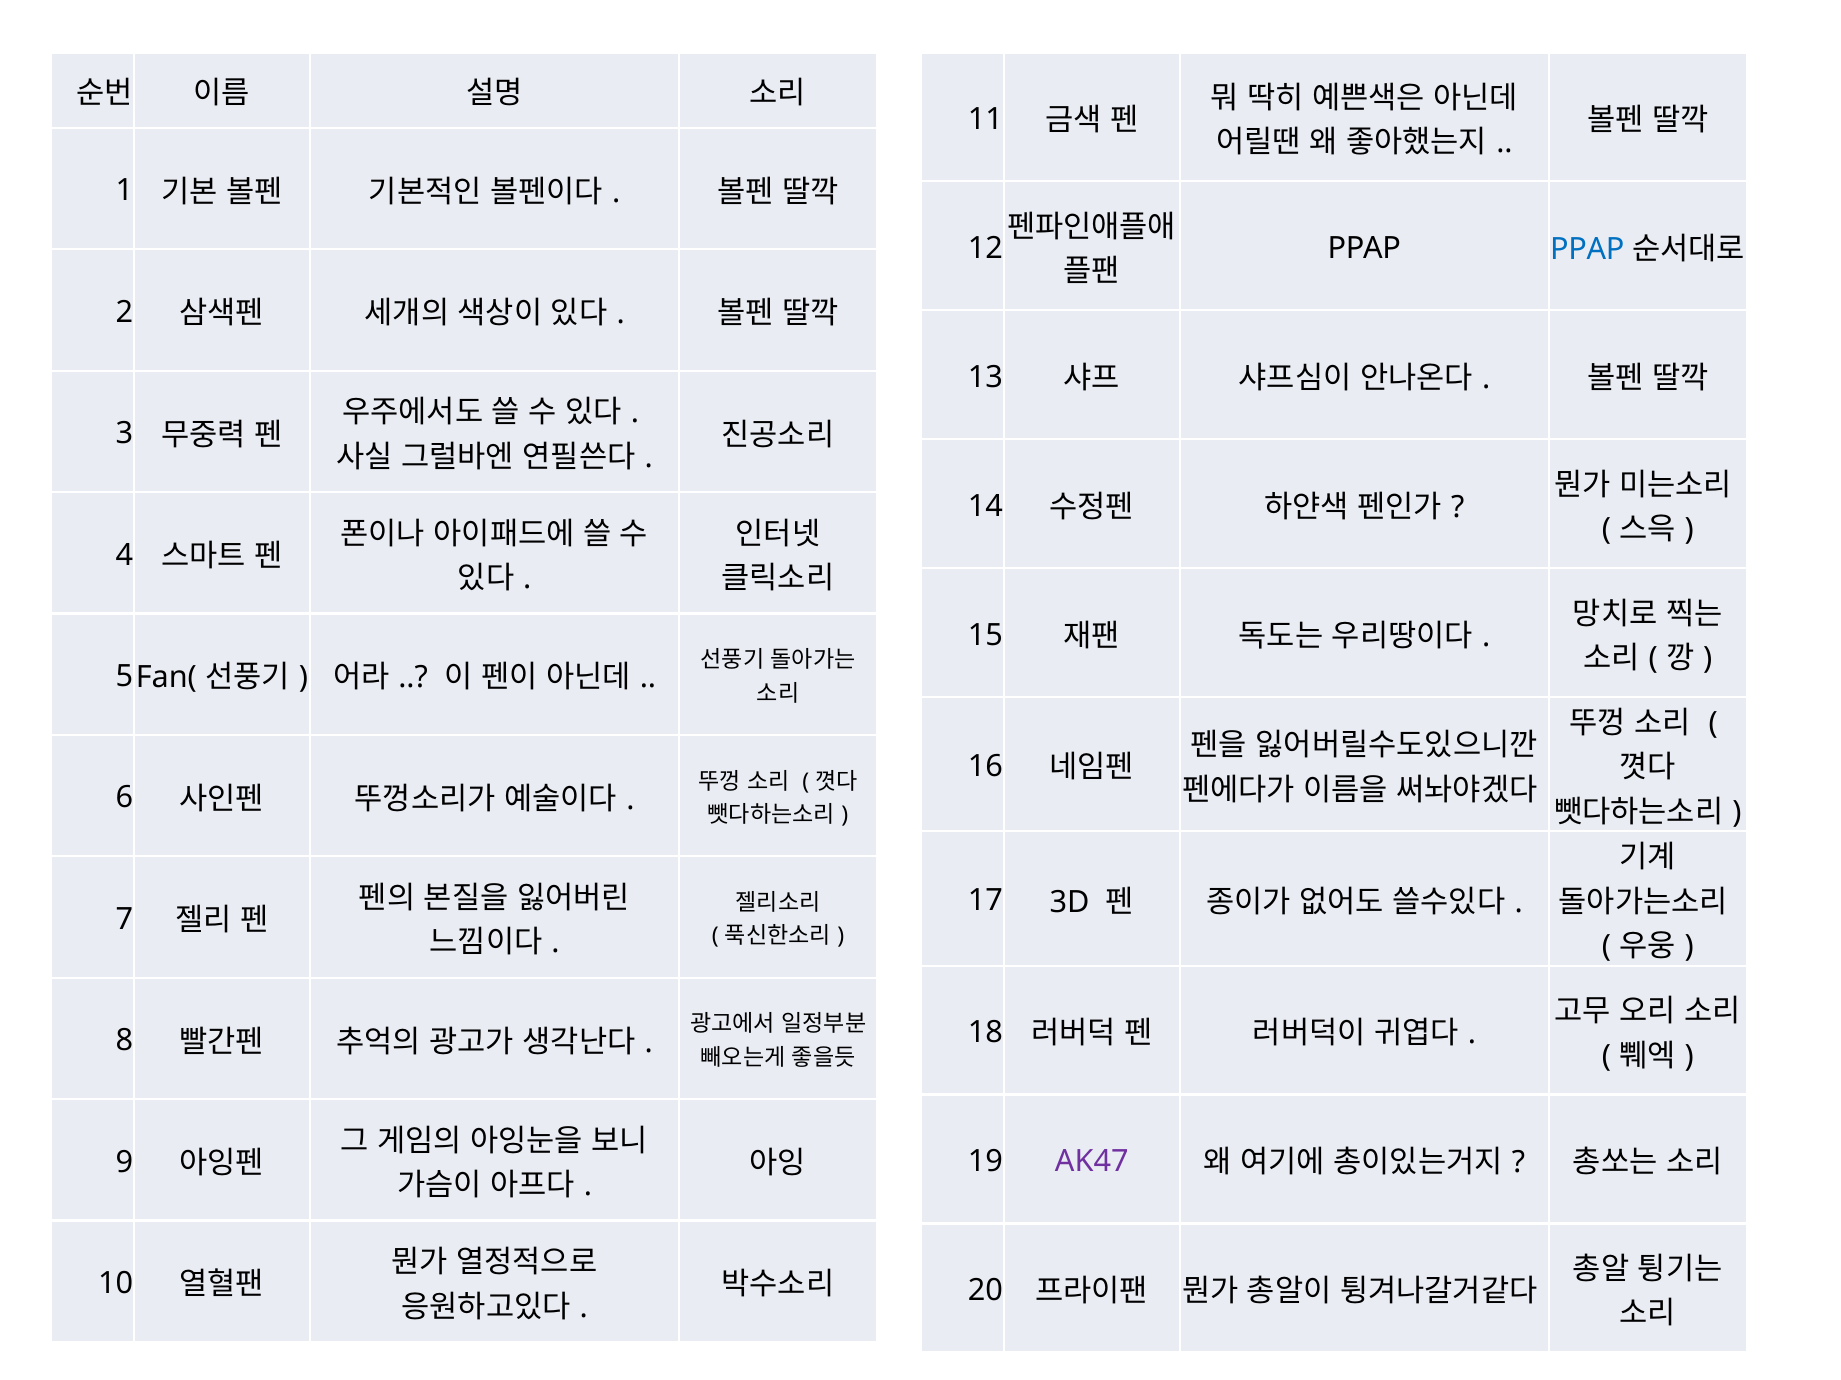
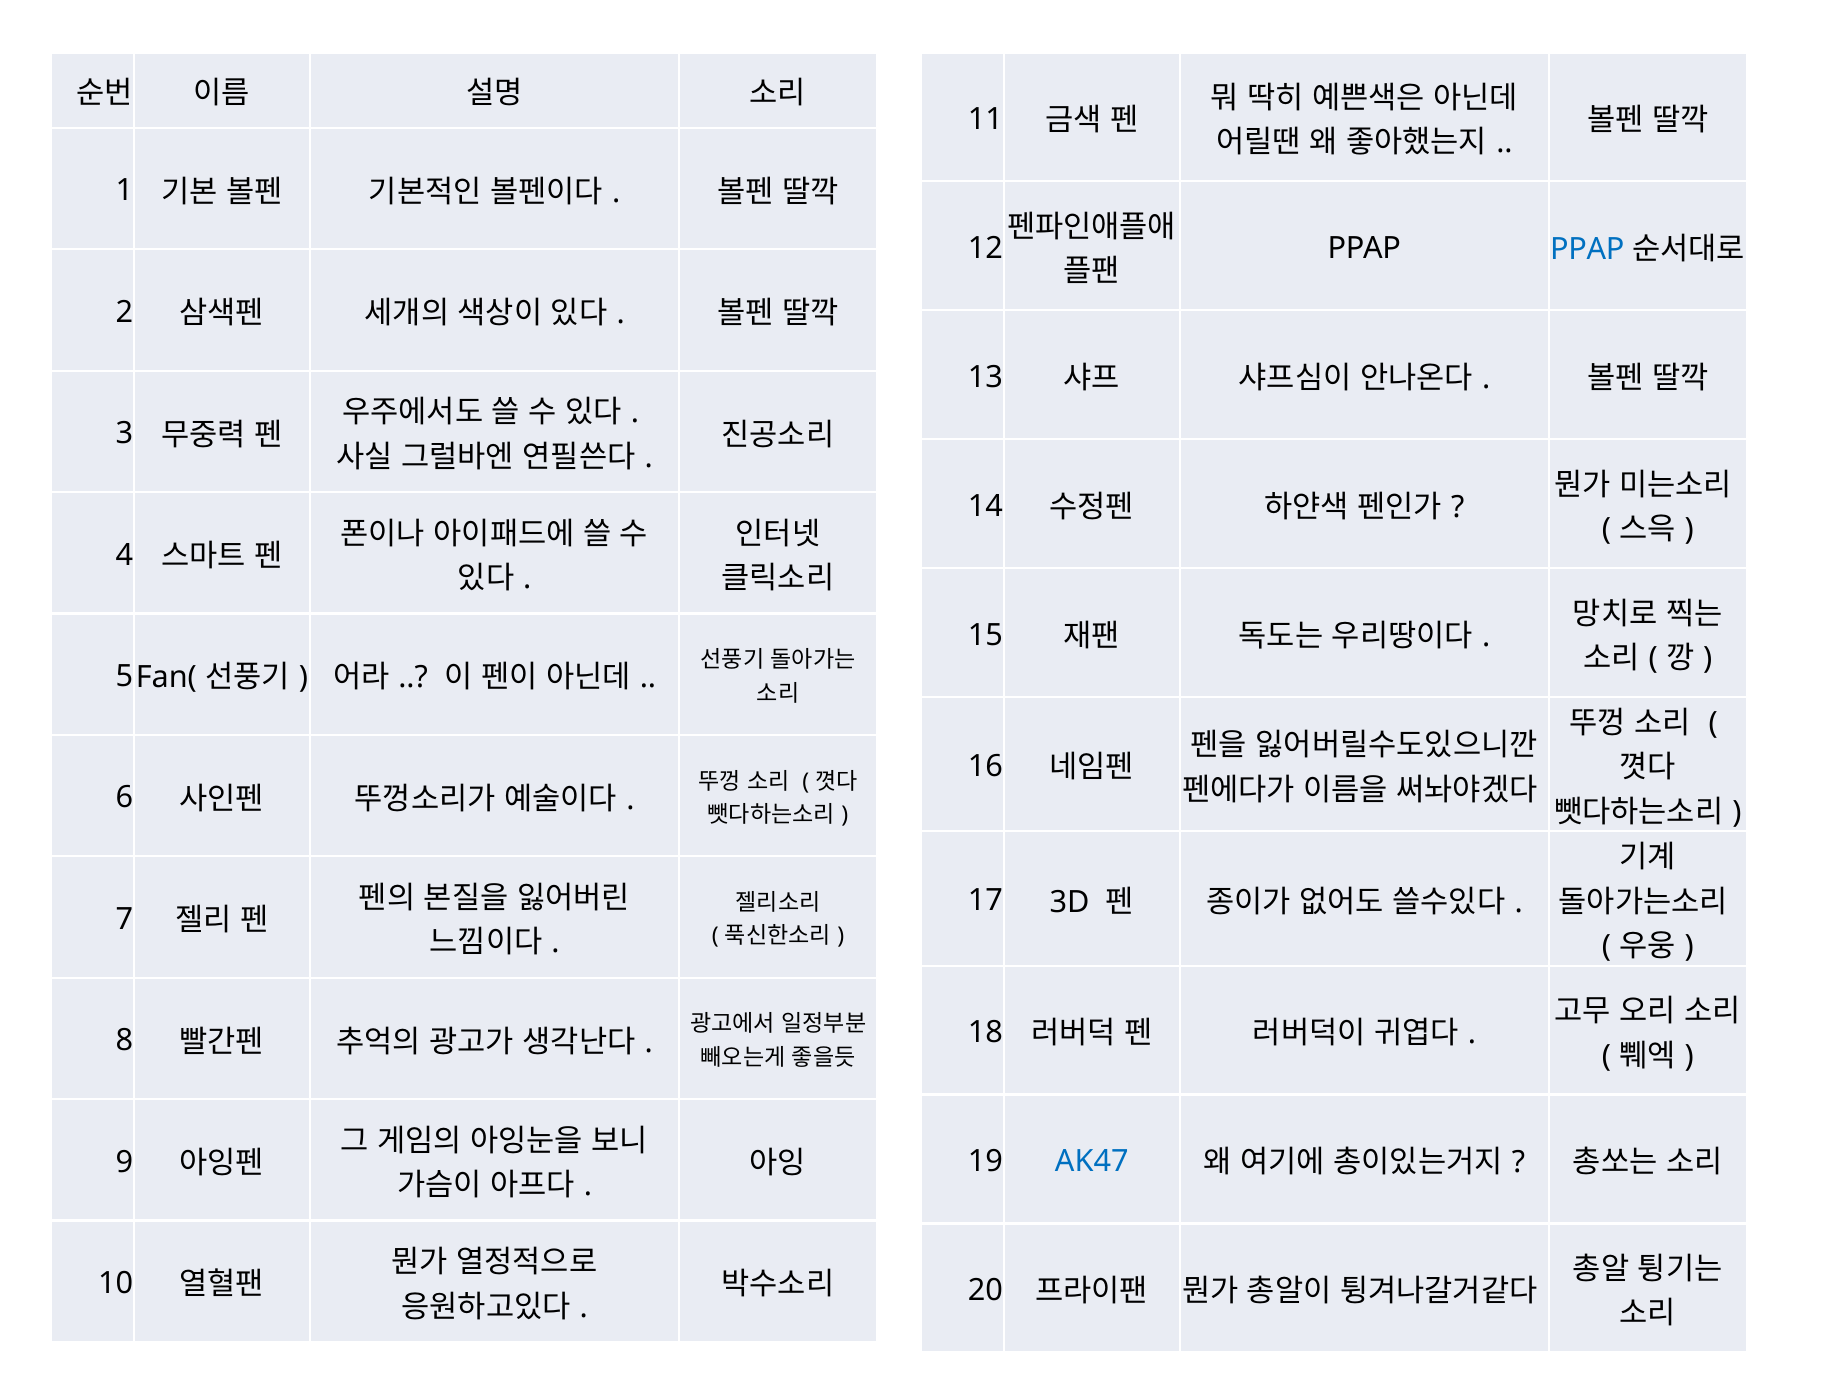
AK47 colour: purple -> blue (1092, 1162)
